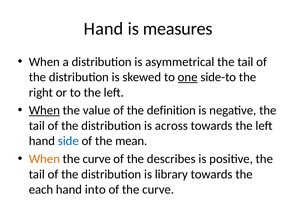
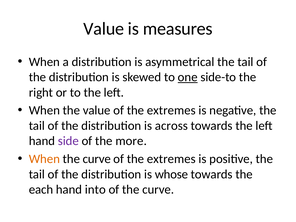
Hand: Hand -> Value (104, 29)
When underline: present -> none (44, 110)
value of the definition: definition -> extremes (171, 110)
side colour: blue -> purple (68, 141)
mean: mean -> more (131, 141)
describes: describes -> extremes (171, 159)
library: library -> whose (171, 174)
